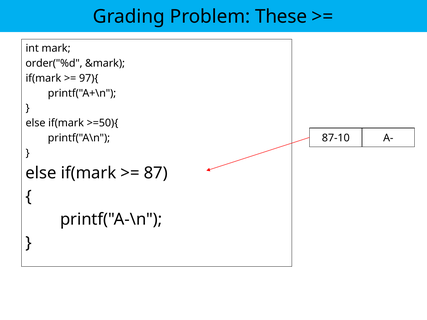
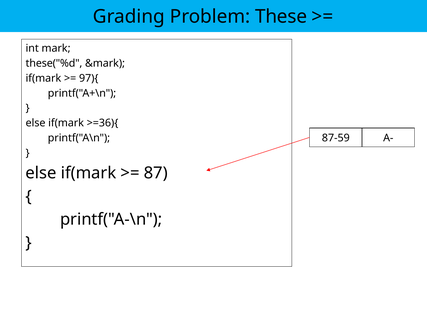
order("%d: order("%d -> these("%d (54, 63)
>=50){: >=50){ -> >=36){ (103, 123)
87-10: 87-10 -> 87-59 (336, 138)
